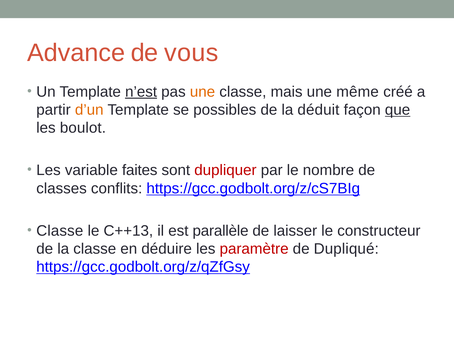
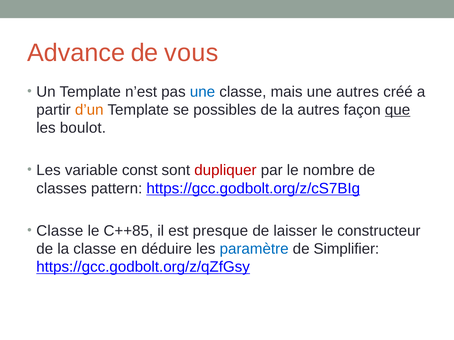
n’est underline: present -> none (141, 92)
une colour: orange -> blue (202, 92)
une même: même -> autres (358, 92)
la déduit: déduit -> autres (319, 110)
faites: faites -> const (140, 171)
conflits: conflits -> pattern (117, 189)
C++13: C++13 -> C++85 (128, 231)
parallèle: parallèle -> presque (220, 231)
paramètre colour: red -> blue (254, 249)
Dupliqué: Dupliqué -> Simplifier (346, 249)
